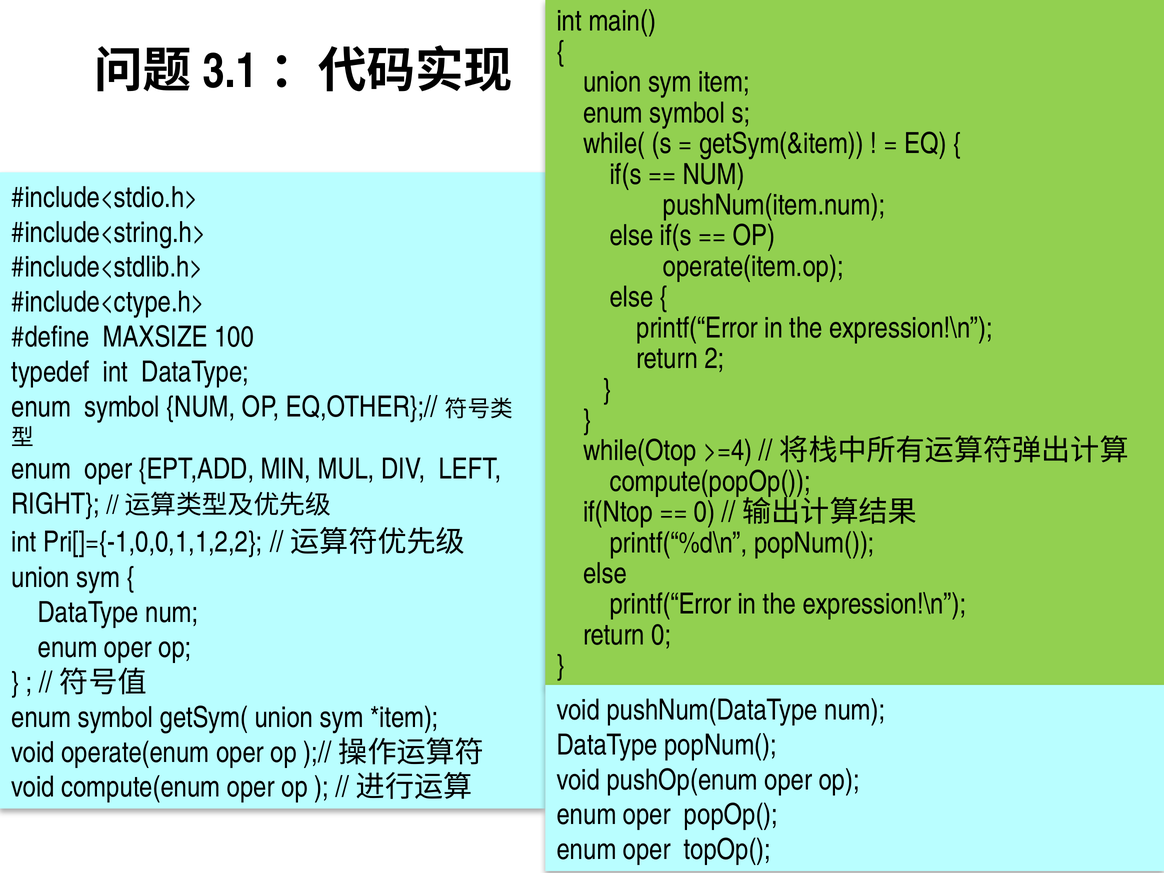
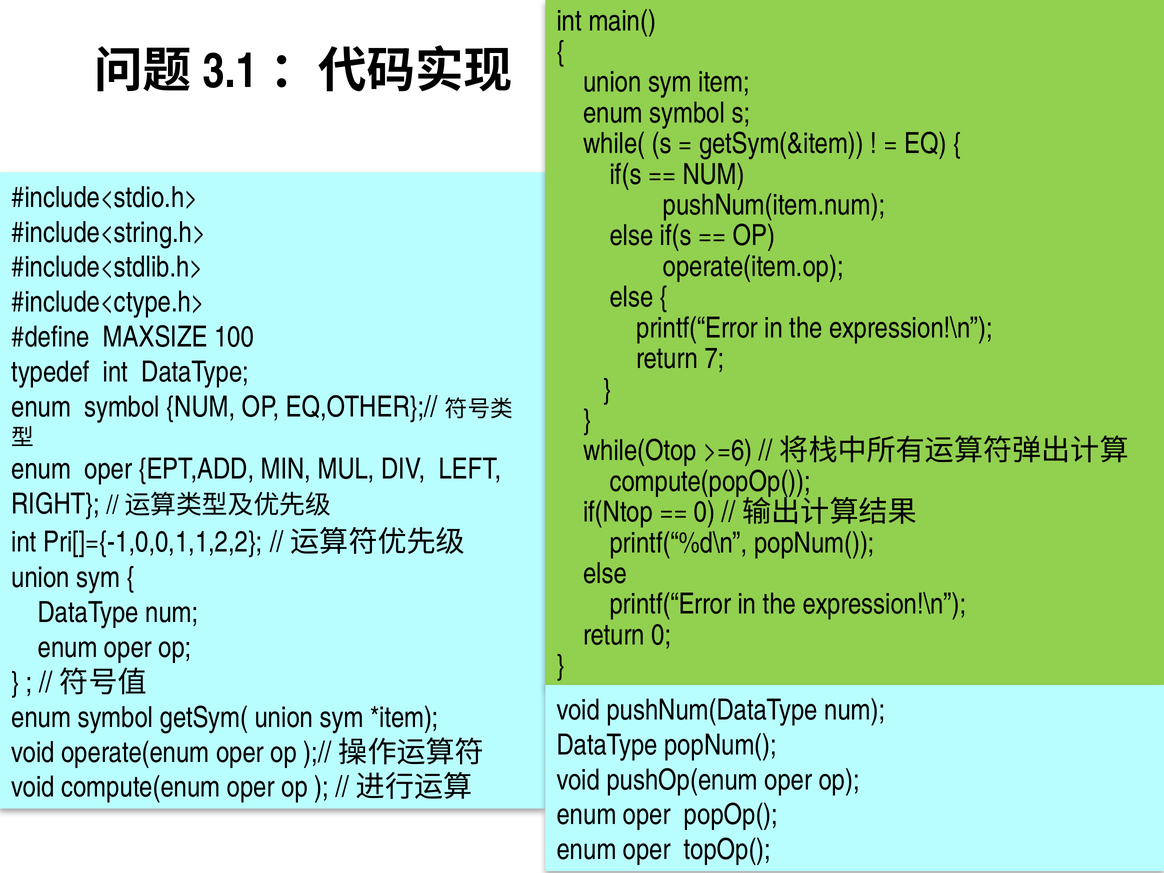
2: 2 -> 7 (715, 359)
>=4: >=4 -> >=6 (728, 451)
